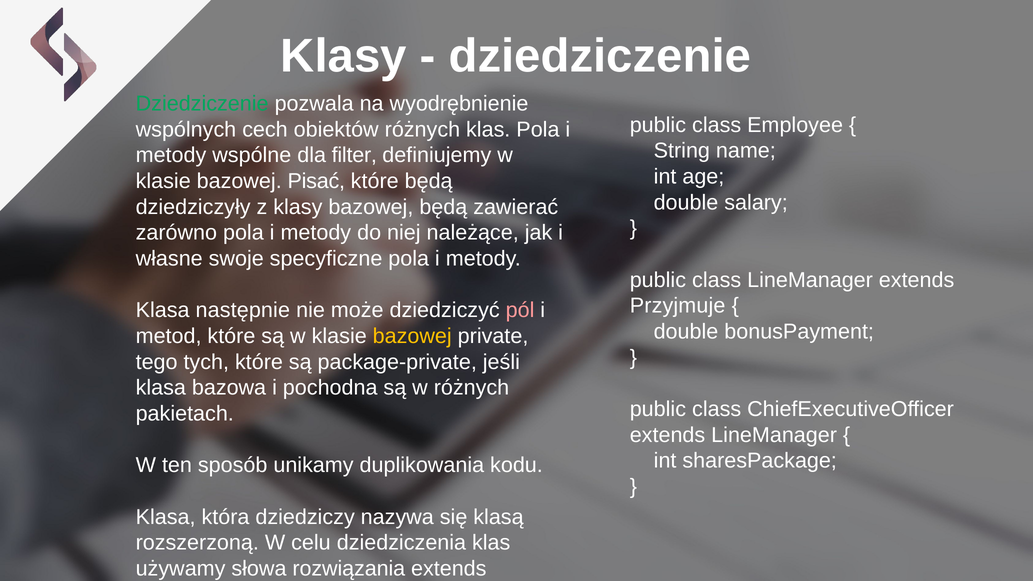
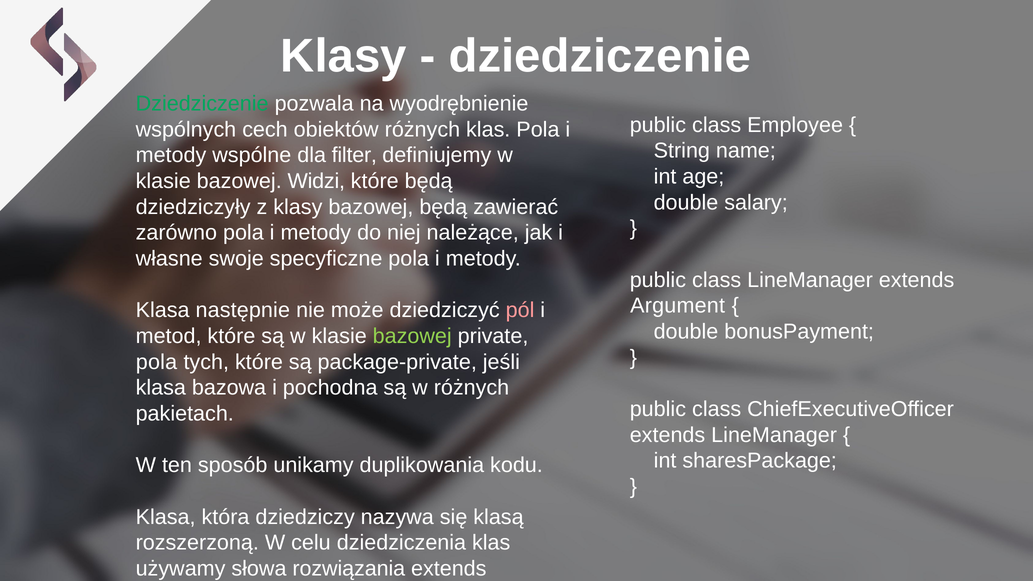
Pisać: Pisać -> Widzi (316, 181)
Przyjmuje: Przyjmuje -> Argument (678, 306)
bazowej colour: yellow -> light green (412, 336)
tego: tego -> pola (157, 362)
